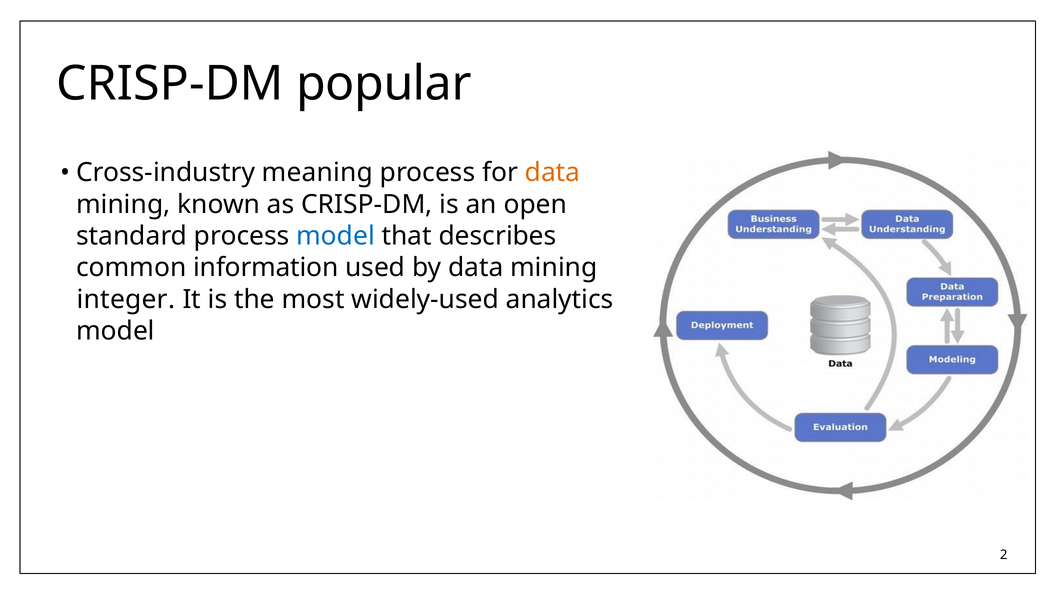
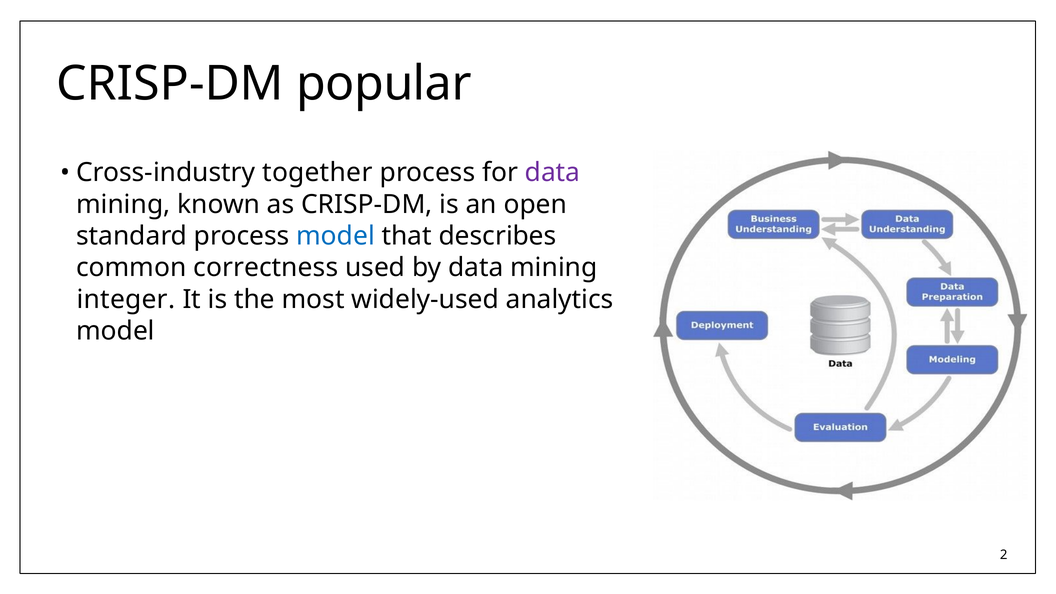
meaning: meaning -> together (317, 173)
data colour: orange -> purple (553, 173)
information: information -> correctness (266, 268)
